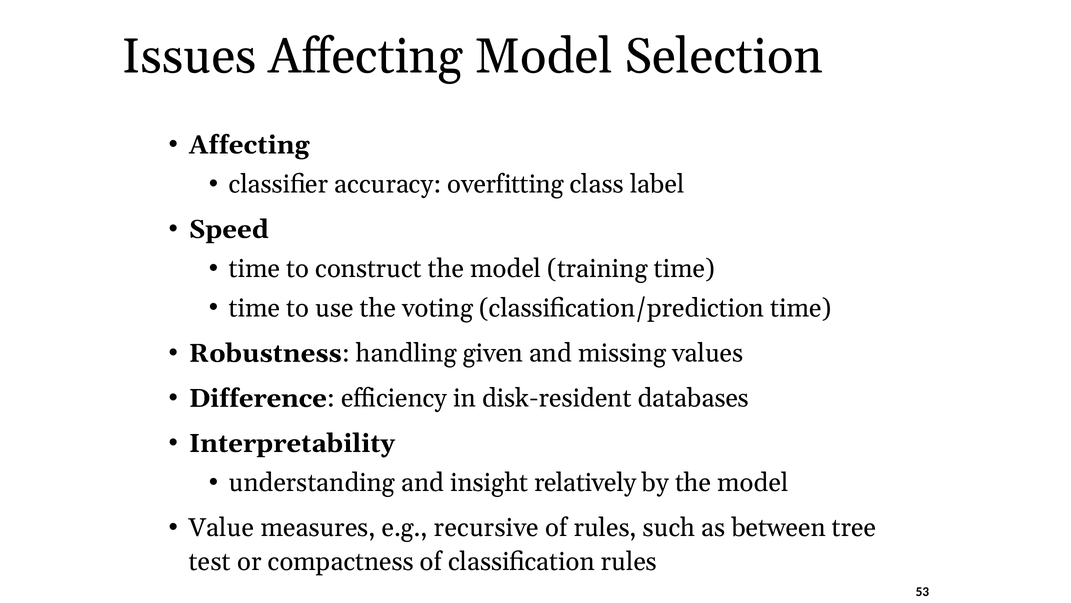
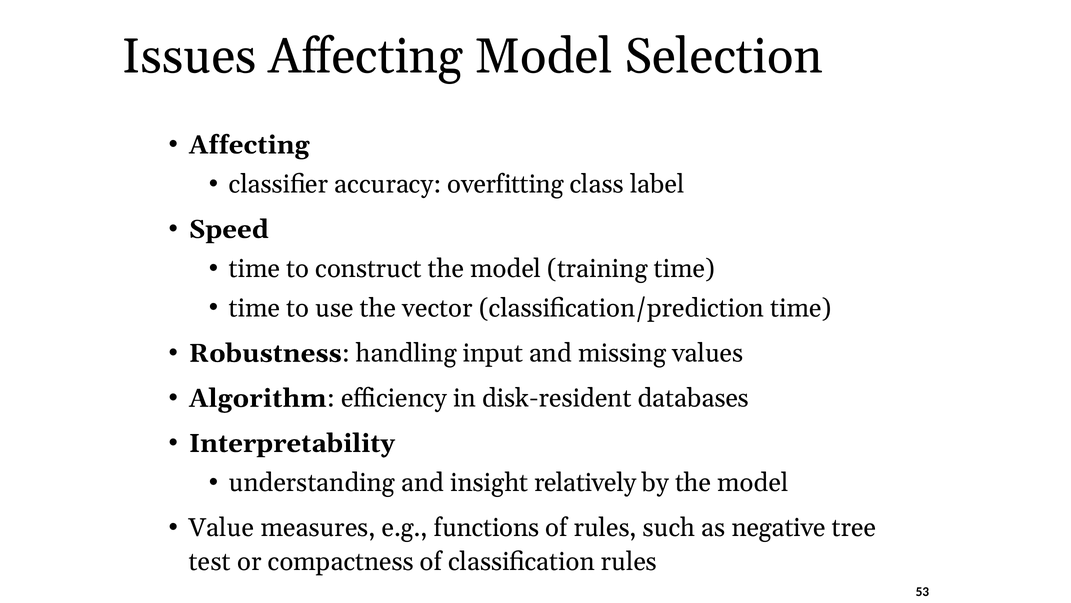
voting: voting -> vector (438, 308)
given: given -> input (493, 353)
Difference: Difference -> Algorithm (258, 398)
recursive: recursive -> functions (487, 527)
between: between -> negative (779, 527)
